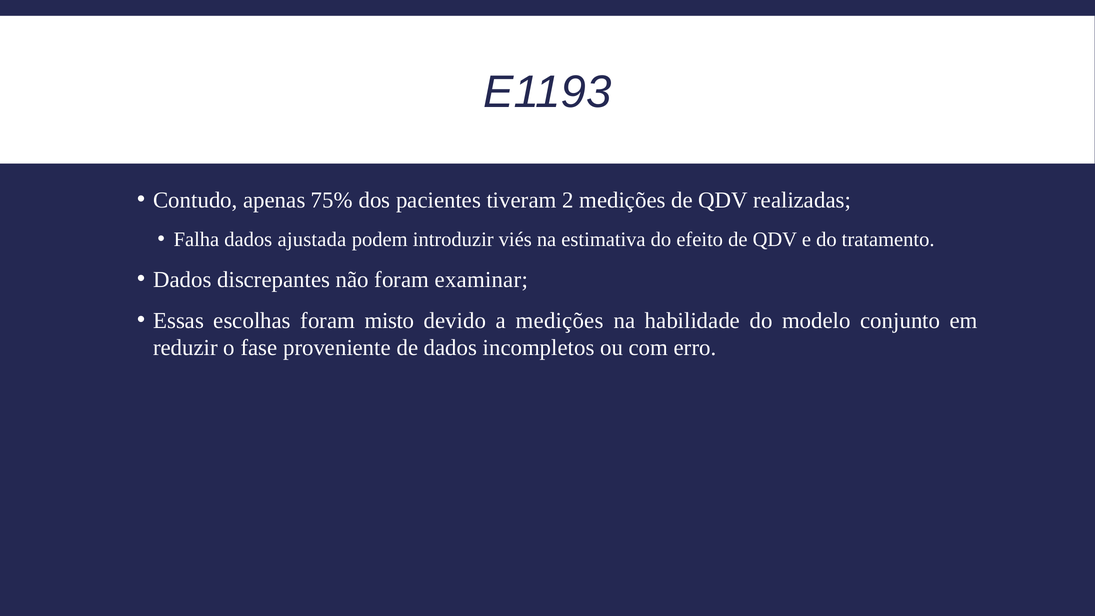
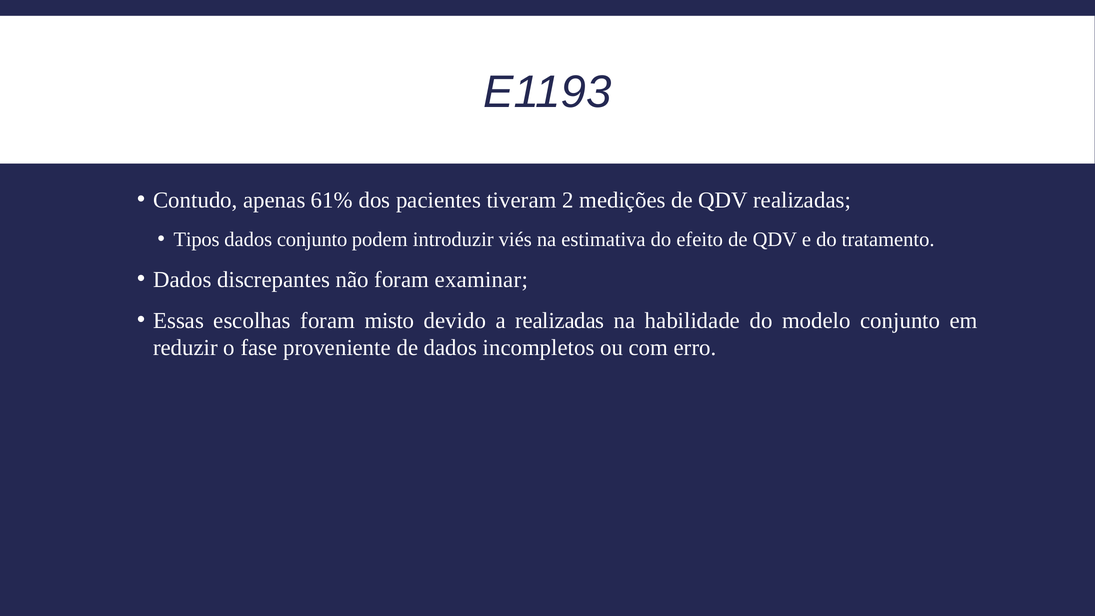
75%: 75% -> 61% (332, 200)
Falha: Falha -> Tipos (197, 240)
dados ajustada: ajustada -> conjunto (312, 240)
a medições: medições -> realizadas (560, 321)
